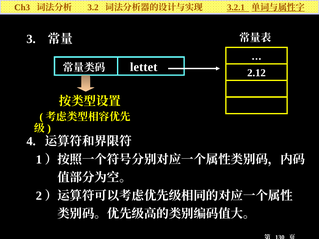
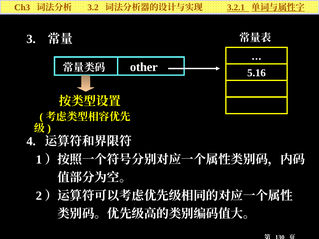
lettet: lettet -> other (144, 67)
2.12: 2.12 -> 5.16 (257, 73)
